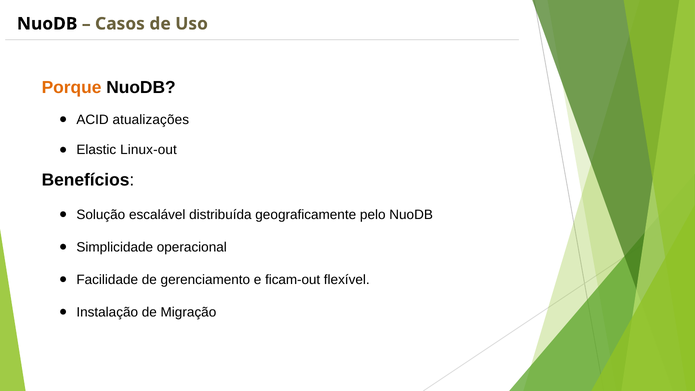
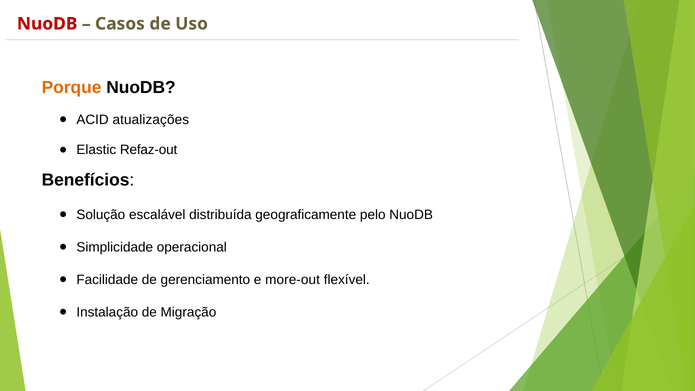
NuoDB colour: black -> red (47, 24)
Linux-out: Linux-out -> Refaz-out (149, 150)
ficam-out: ficam-out -> more-out (293, 280)
